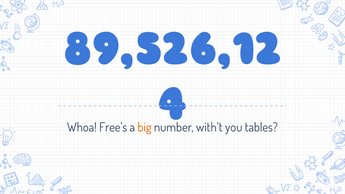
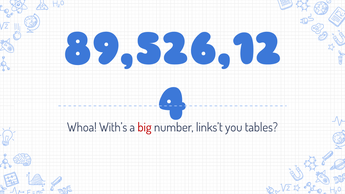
Free’s: Free’s -> With’s (113, 127)
big colour: orange -> red (144, 127)
with’t: with’t -> links’t (209, 127)
